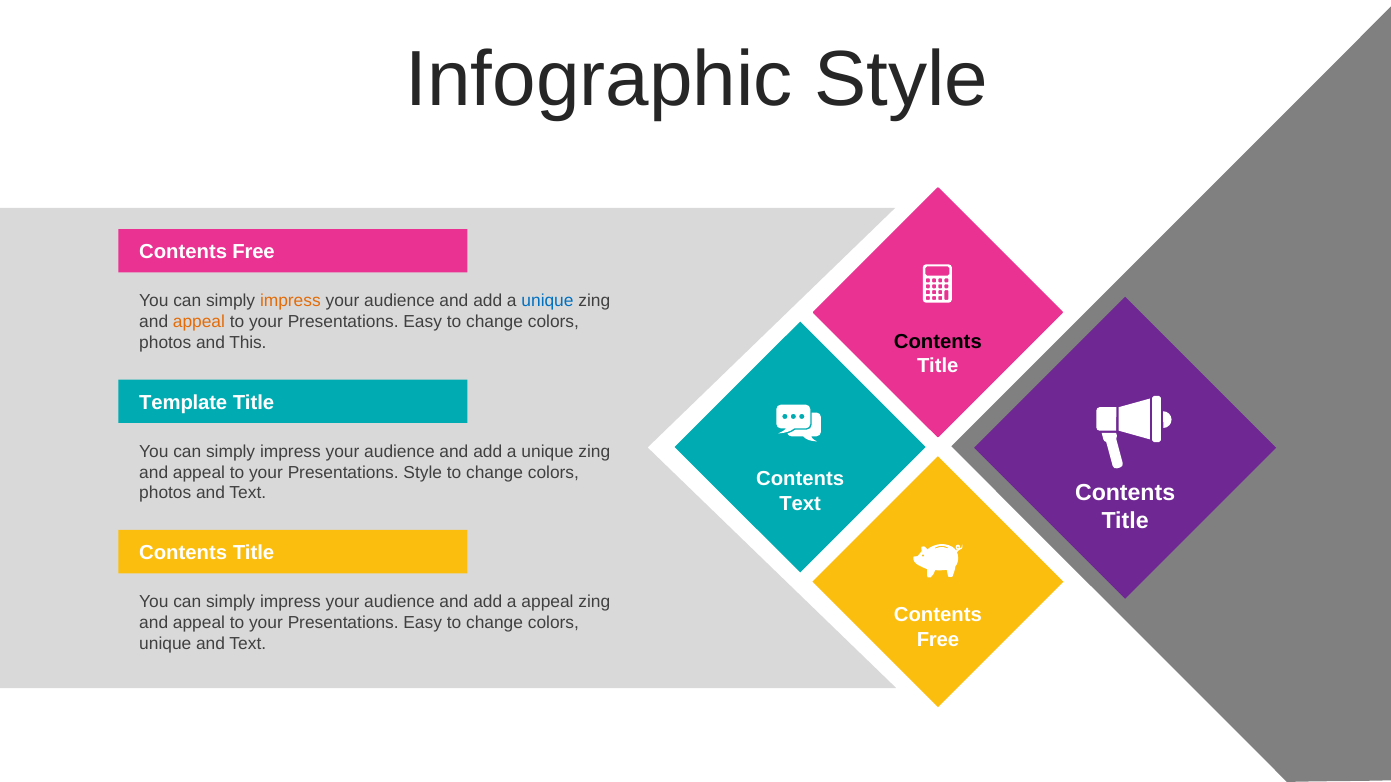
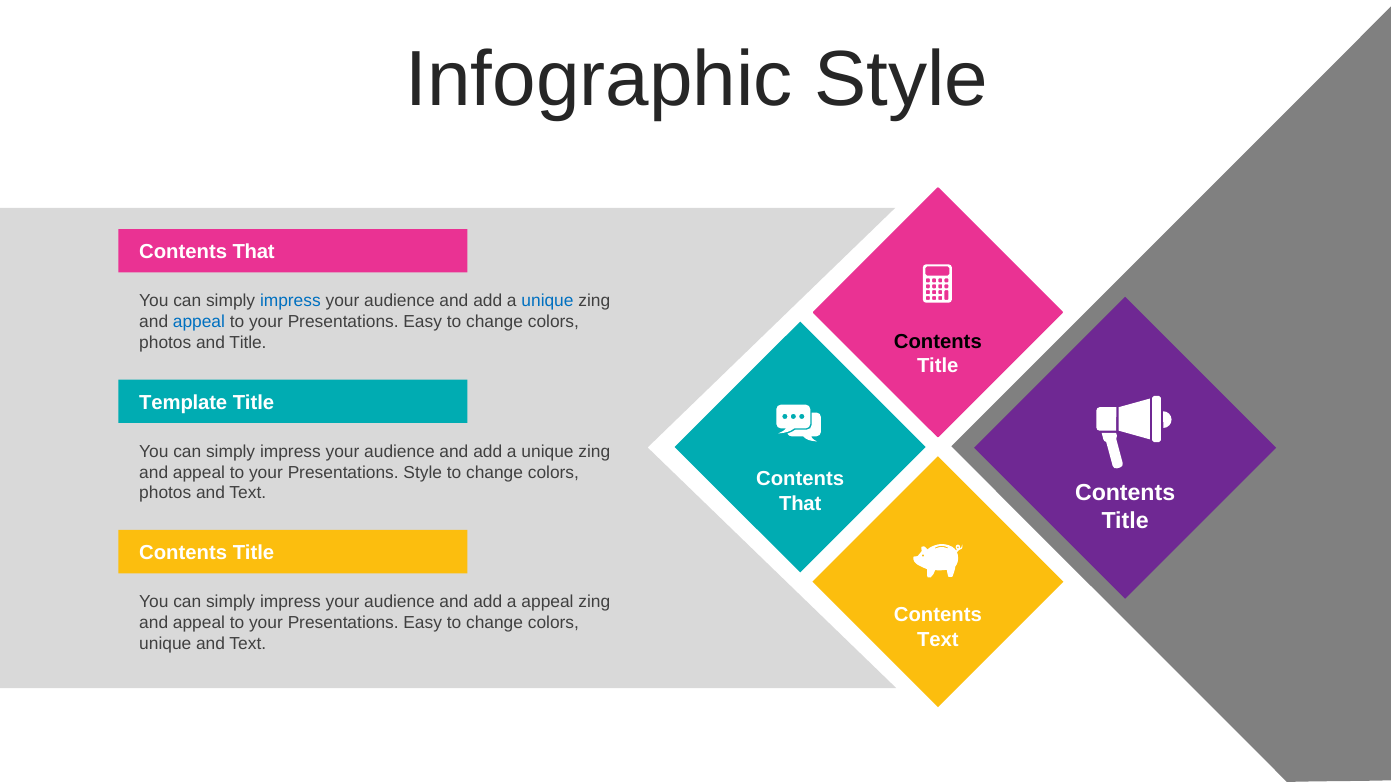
Free: Free -> That (254, 252)
impress colour: orange -> blue (290, 301)
appeal colour: orange -> blue (199, 322)
and This: This -> Title (248, 343)
Text: Text -> That (800, 504)
Free: Free -> Text (938, 640)
